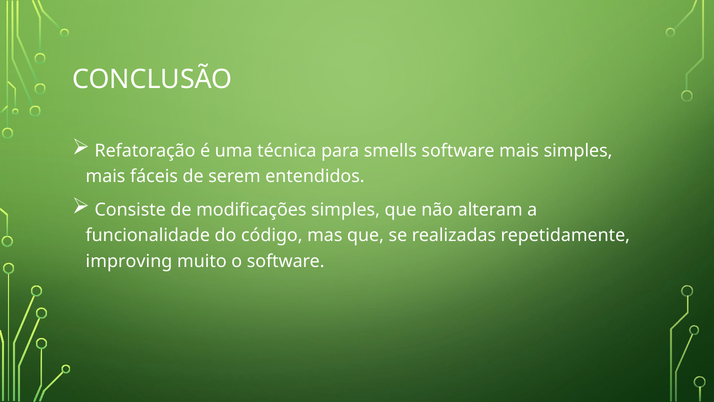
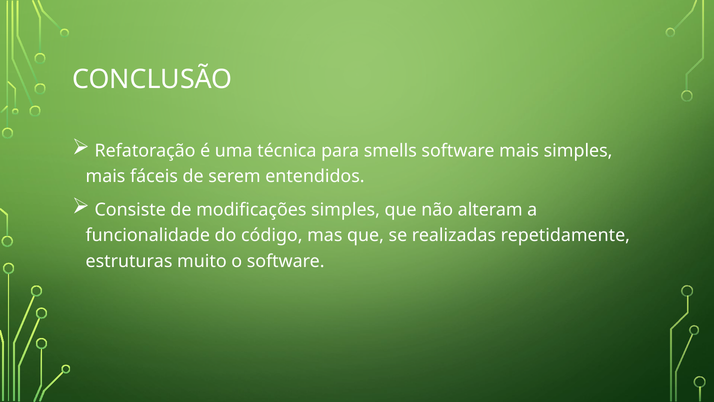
improving: improving -> estruturas (129, 261)
